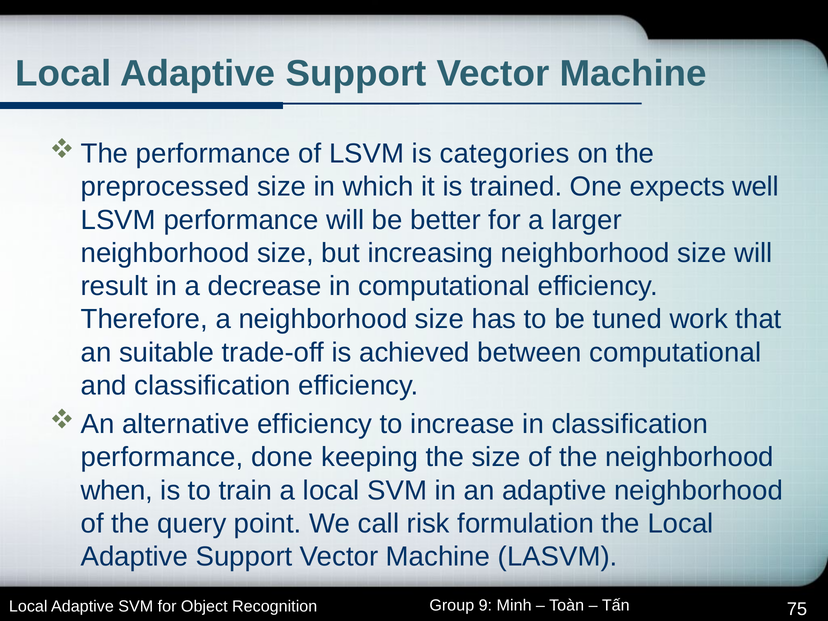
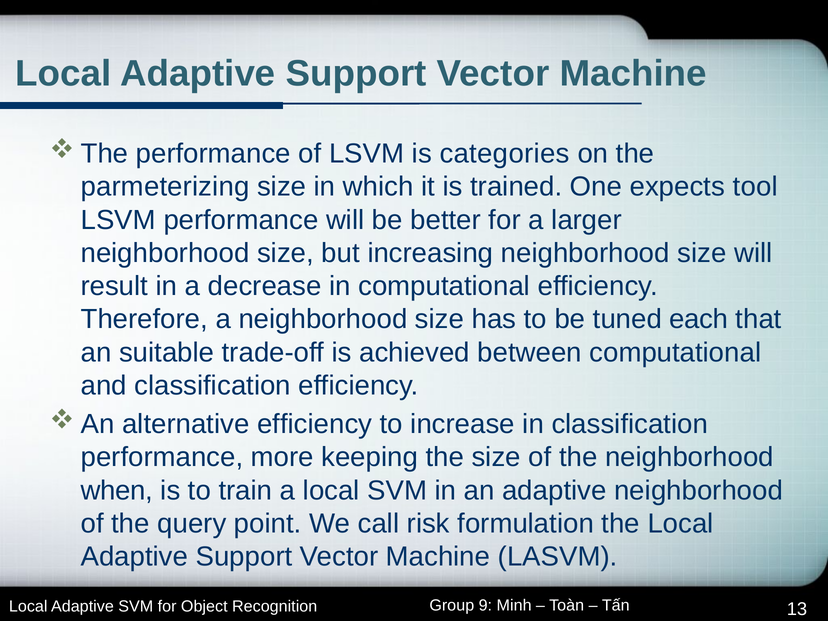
preprocessed: preprocessed -> parmeterizing (165, 187)
well: well -> tool (755, 187)
work: work -> each (699, 319)
done: done -> more (282, 457)
75: 75 -> 13 (797, 609)
